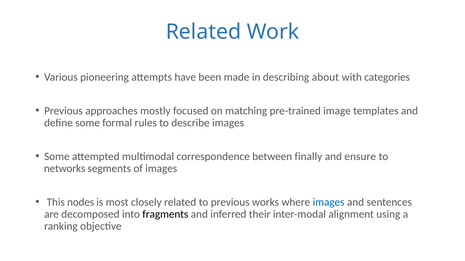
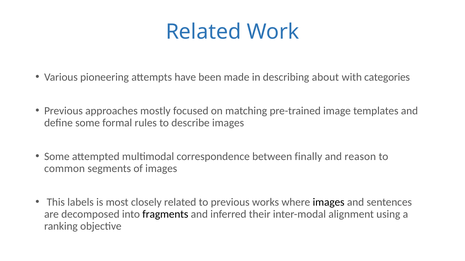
ensure: ensure -> reason (360, 157)
networks: networks -> common (65, 169)
nodes: nodes -> labels (81, 203)
images colour: blue -> black (329, 203)
